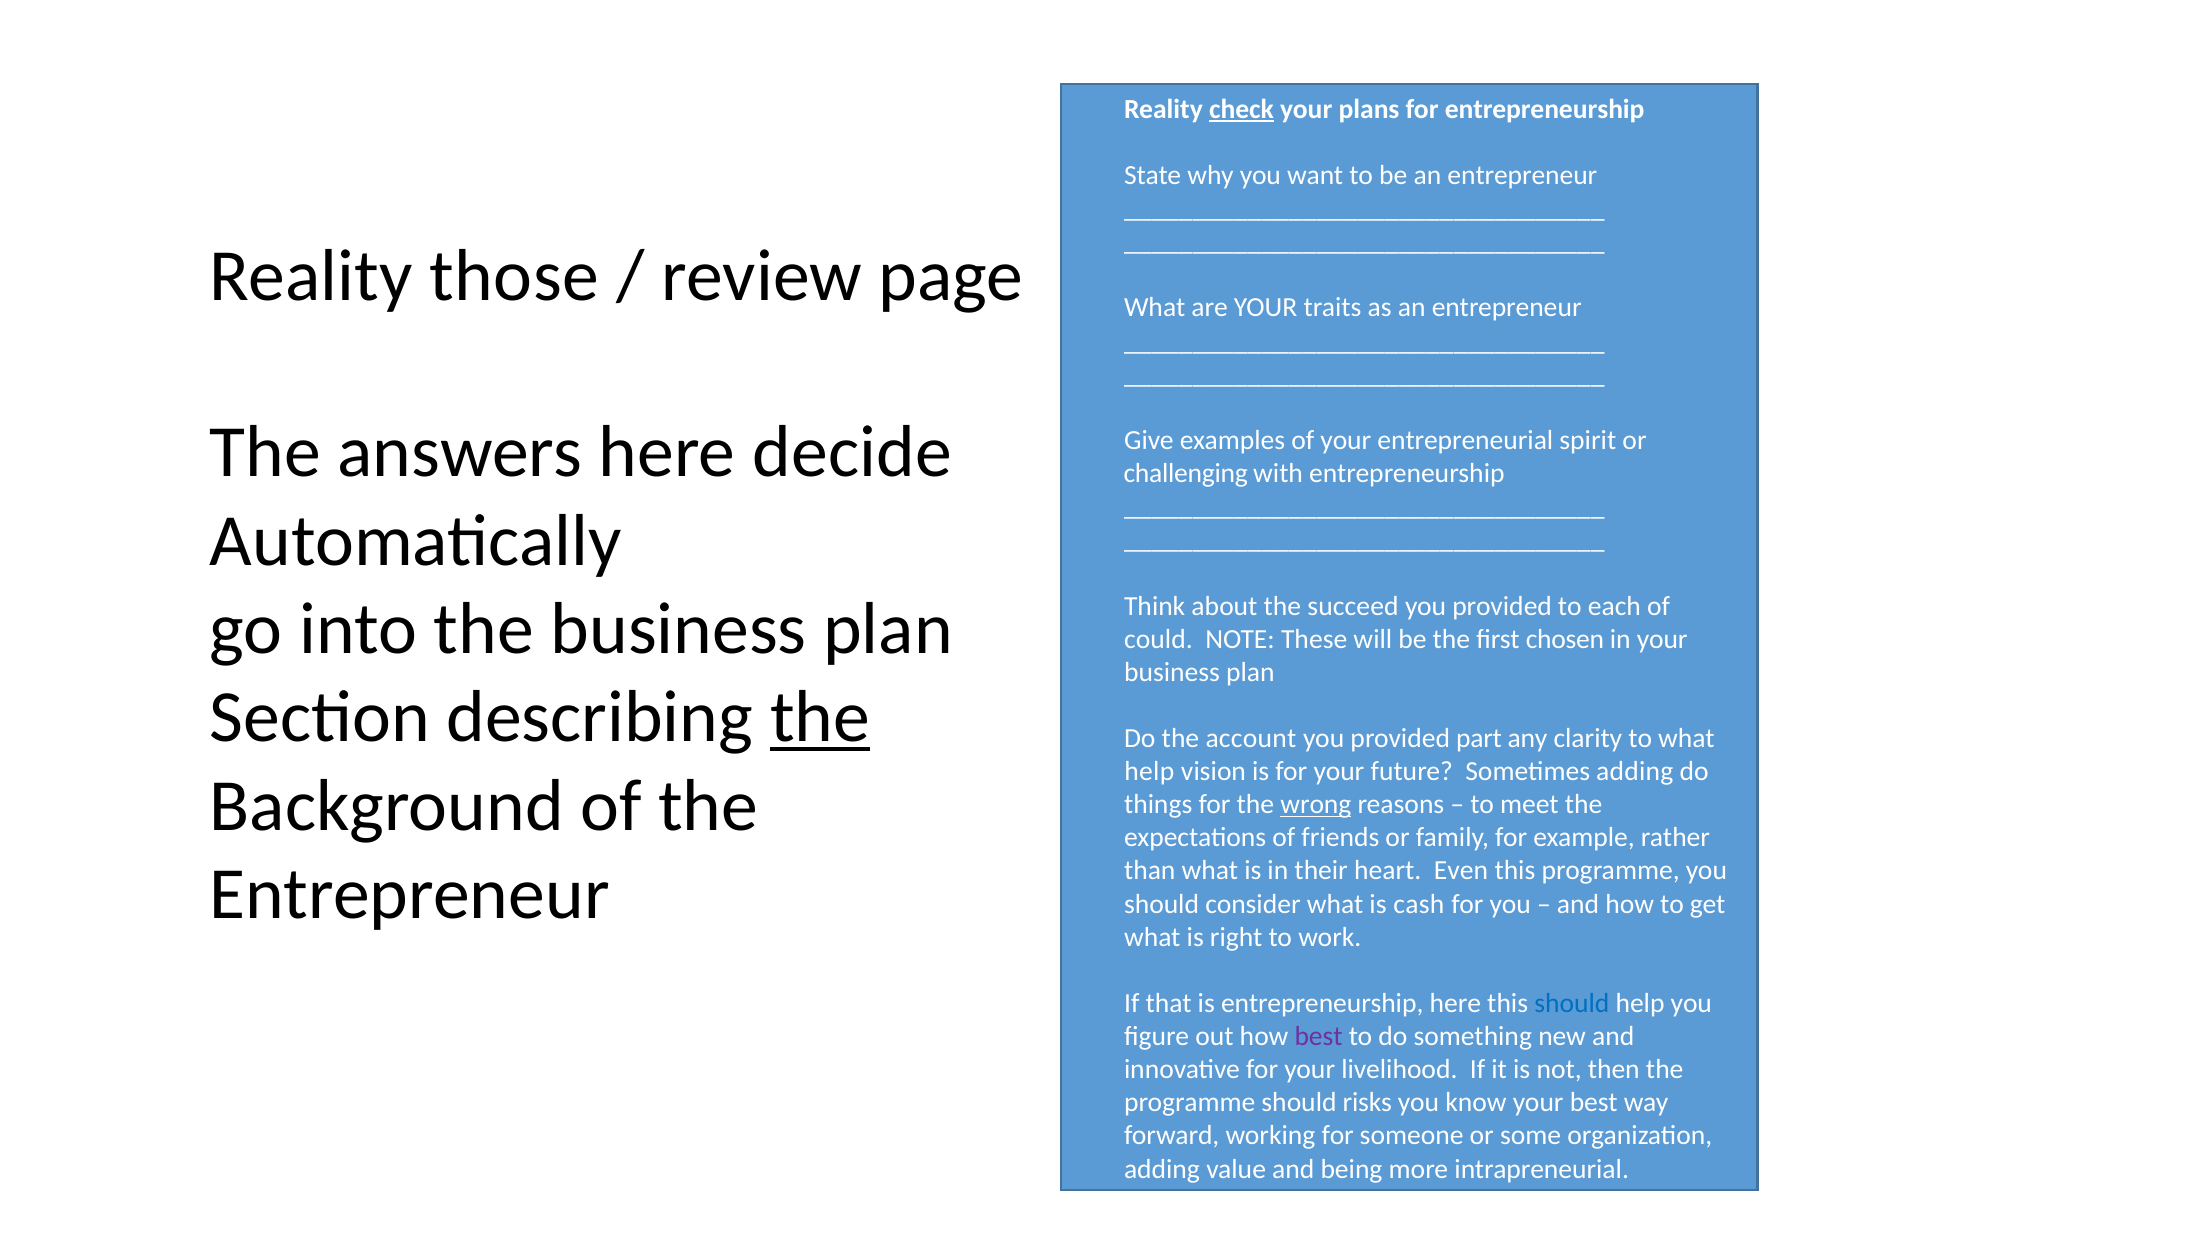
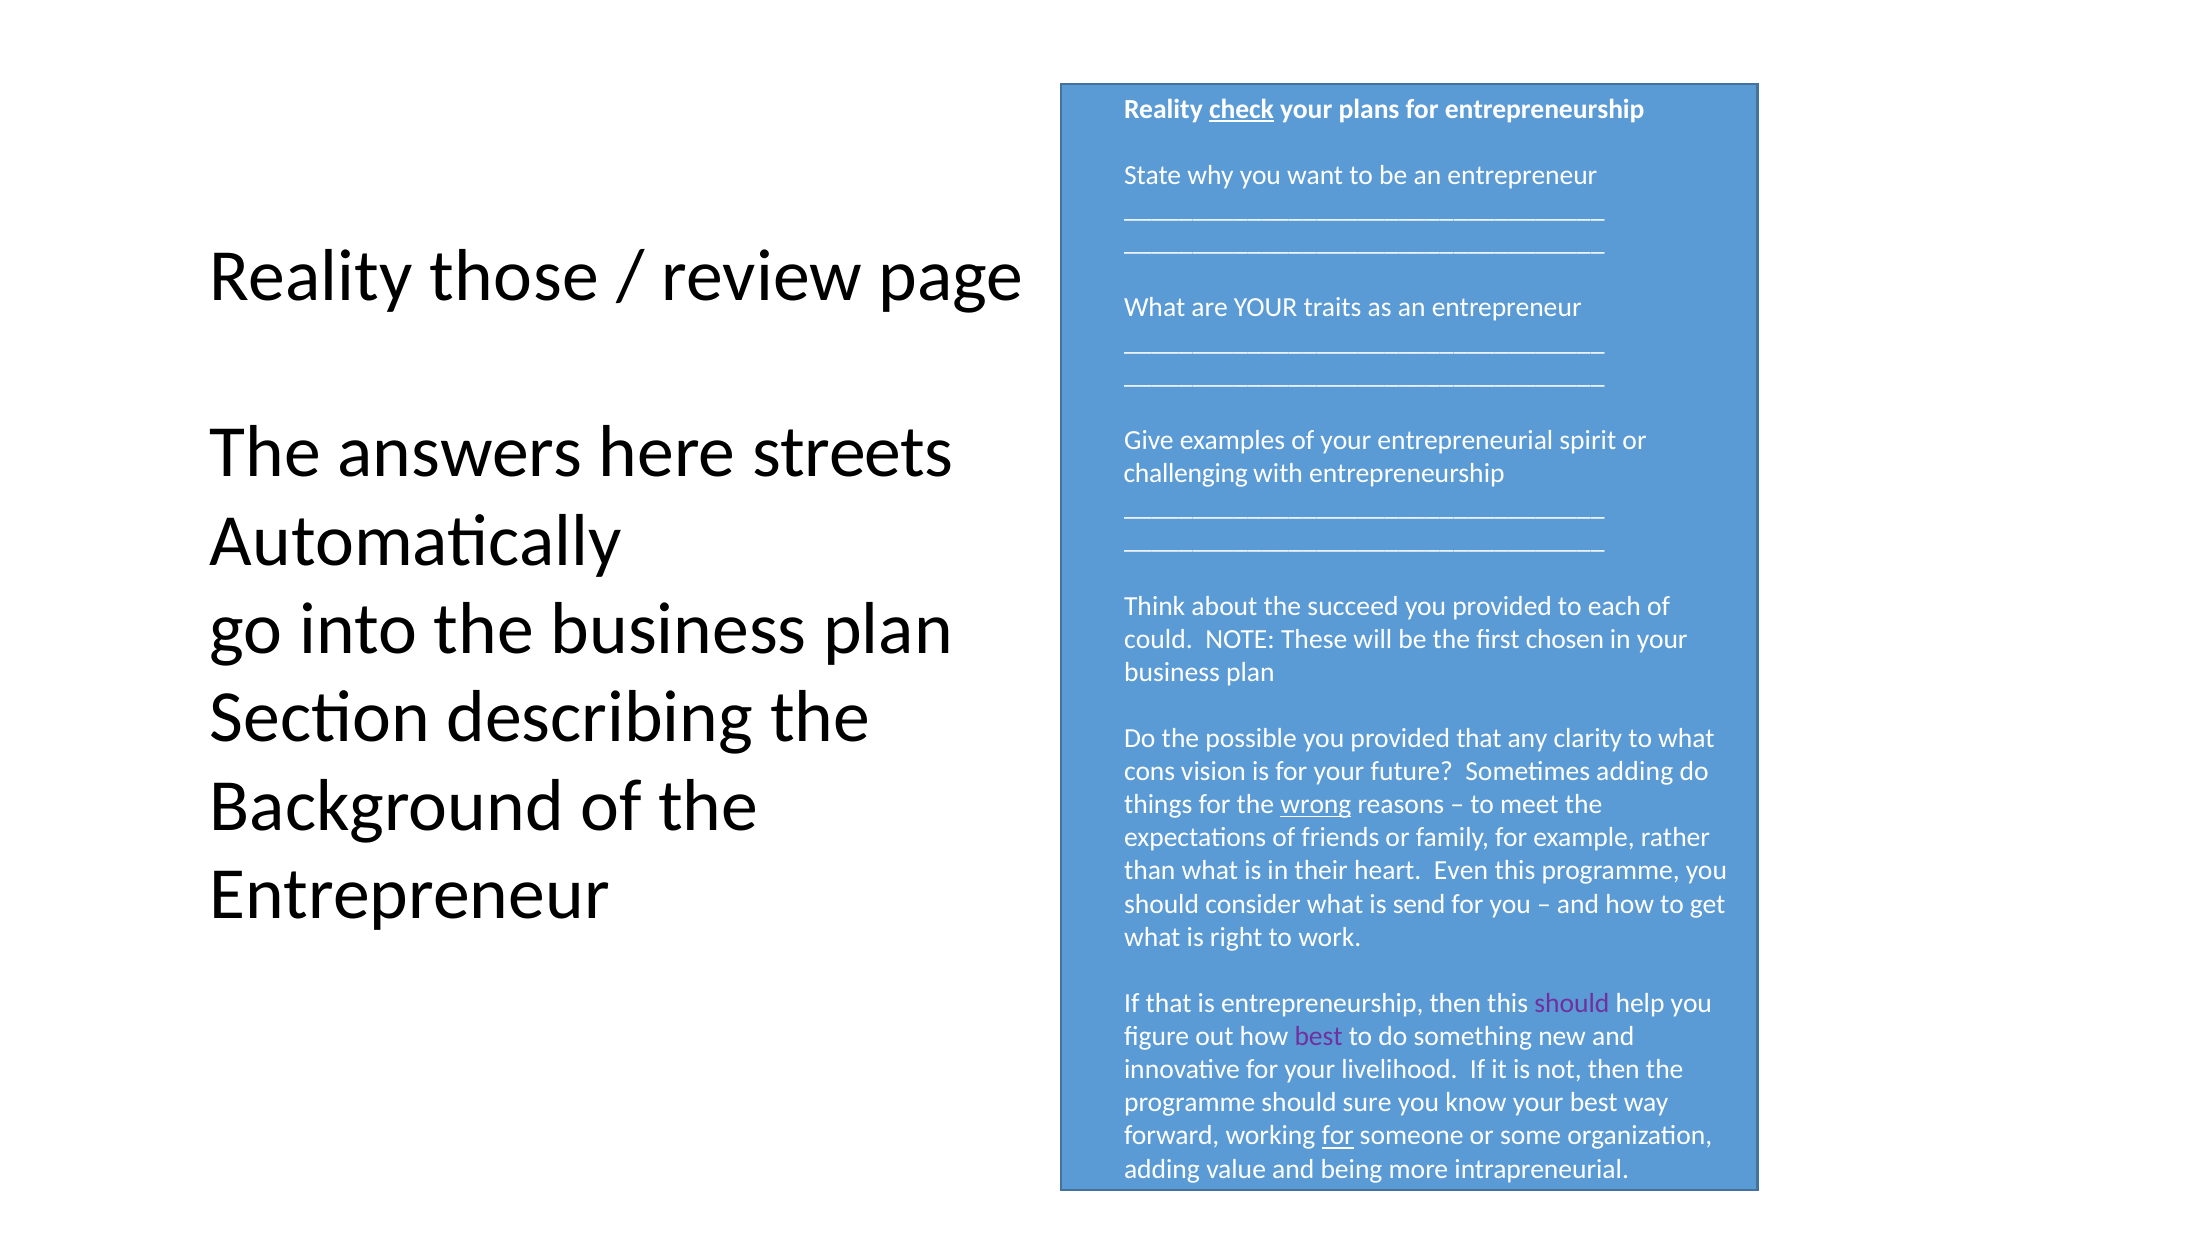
decide: decide -> streets (853, 453)
the underline: present -> none (820, 718)
account: account -> possible (1251, 739)
provided part: part -> that (1479, 739)
help: help -> cons (1150, 772)
cash: cash -> send (1419, 904)
entrepreneurship here: here -> then (1455, 1004)
should colour: blue -> purple (1572, 1004)
risks: risks -> sure (1367, 1103)
for underline: none -> present (1338, 1136)
